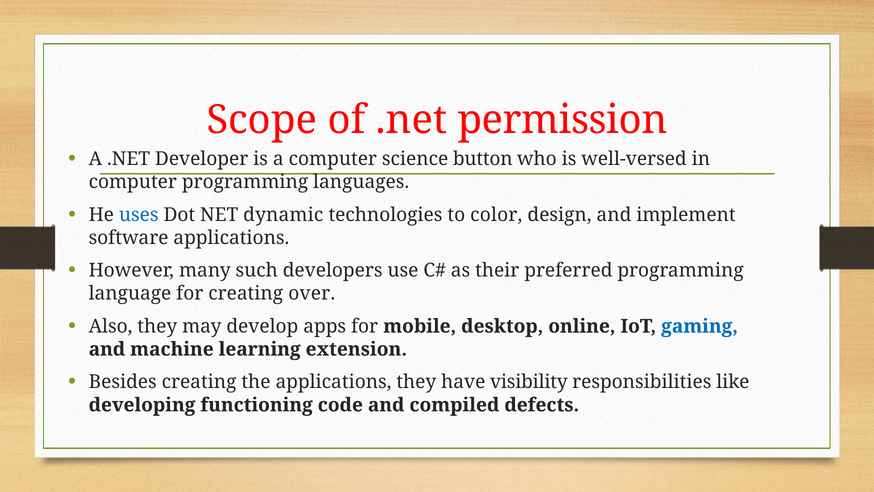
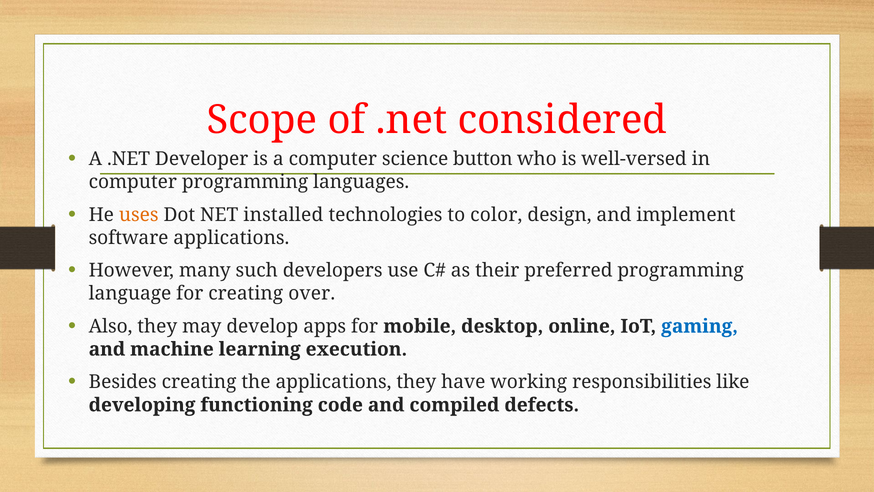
permission: permission -> considered (562, 120)
uses colour: blue -> orange (139, 215)
dynamic: dynamic -> installed (283, 215)
extension: extension -> execution (356, 349)
visibility: visibility -> working (529, 382)
